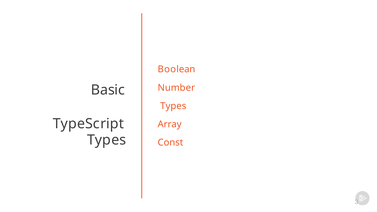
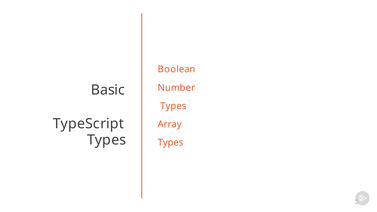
Const: Const -> Types (170, 143)
